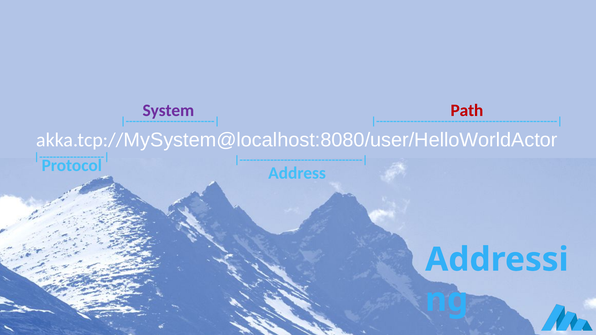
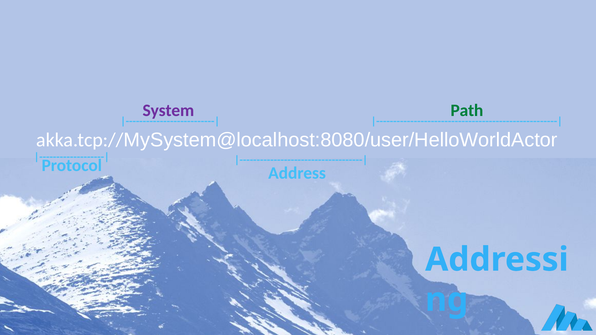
Path colour: red -> green (467, 111)
